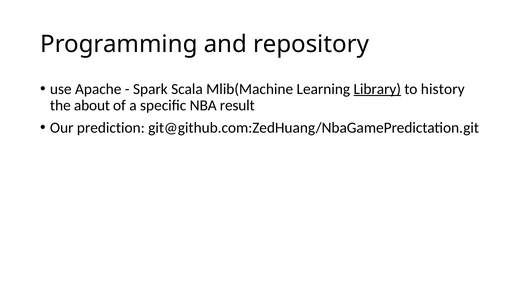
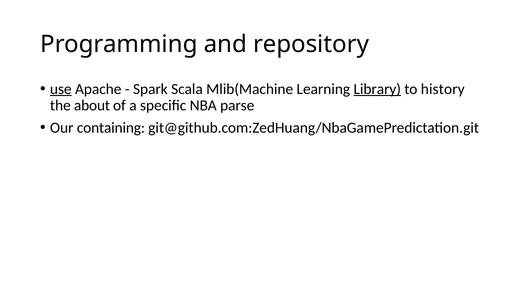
use underline: none -> present (61, 89)
result: result -> parse (237, 106)
prediction: prediction -> containing (111, 128)
